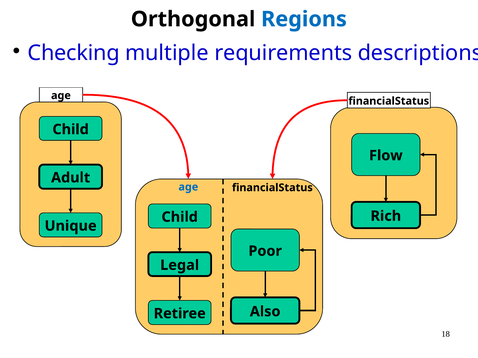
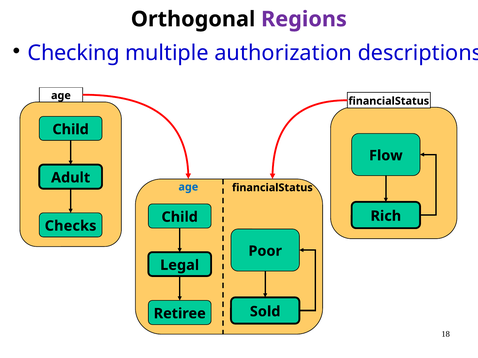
Regions colour: blue -> purple (304, 19)
requirements: requirements -> authorization (283, 53)
Unique: Unique -> Checks (71, 226)
Also: Also -> Sold (265, 312)
